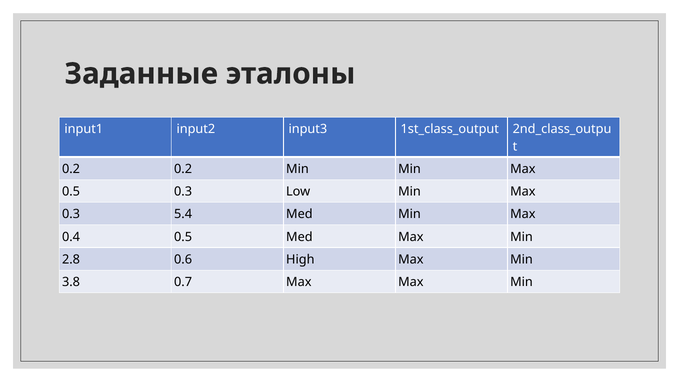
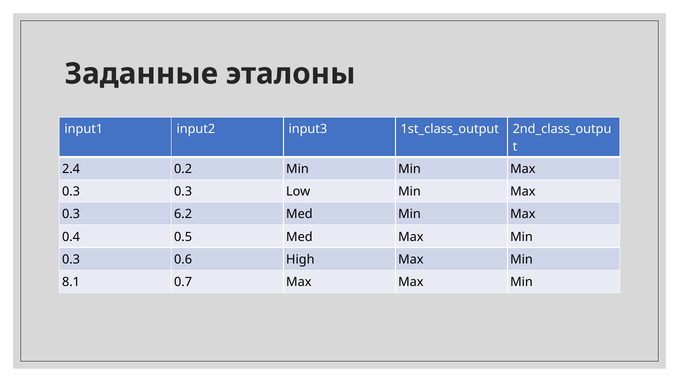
0.2: 0.2 -> 2.4 (71, 169)
0.5: 0.5 -> 0.3 (71, 192)
5.4: 5.4 -> 6.2 (183, 214)
2.8: 2.8 -> 0.3 (71, 259)
3.8: 3.8 -> 8.1 (71, 282)
